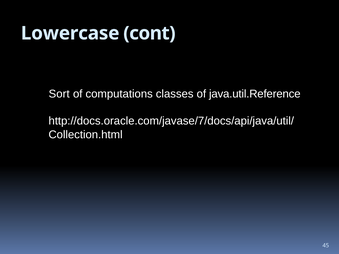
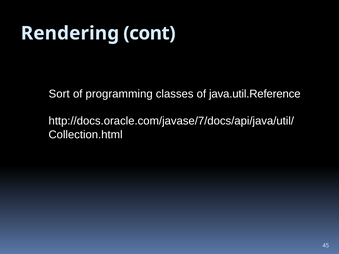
Lowercase: Lowercase -> Rendering (70, 33)
computations: computations -> programming (119, 94)
